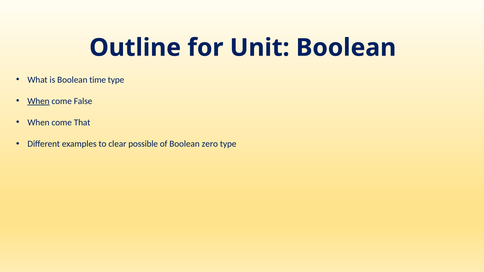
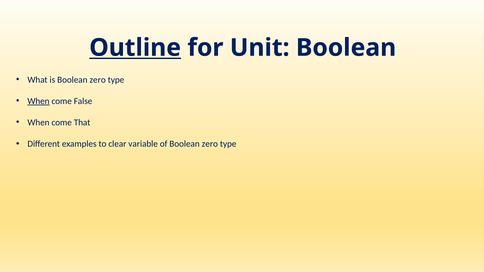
Outline underline: none -> present (135, 48)
is Boolean time: time -> zero (98, 80)
possible: possible -> variable (143, 144)
